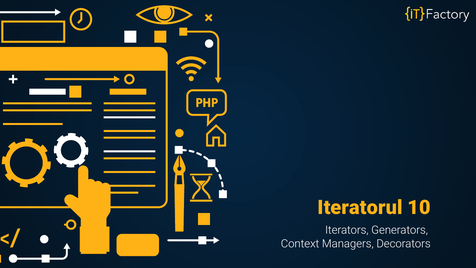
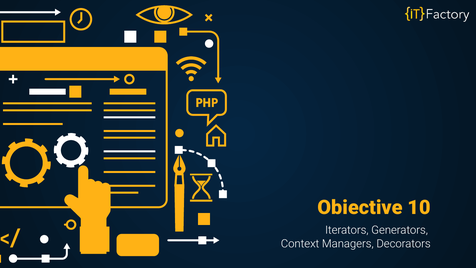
Iteratorul: Iteratorul -> Obiective (360, 207)
